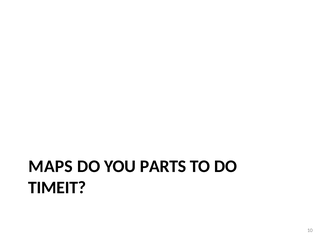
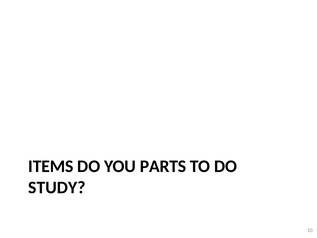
MAPS: MAPS -> ITEMS (51, 166)
TIMEIT: TIMEIT -> STUDY (57, 187)
